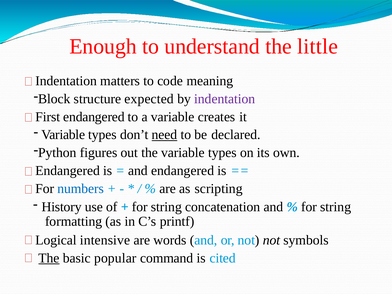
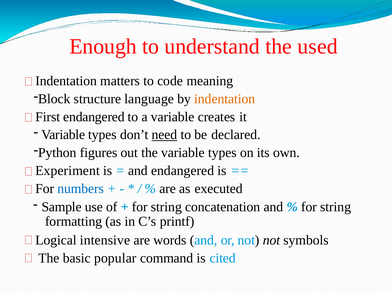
little: little -> used (318, 47)
expected: expected -> language (149, 99)
indentation colour: purple -> orange (225, 99)
Endangered: Endangered -> Experiment (68, 171)
scripting: scripting -> executed (219, 189)
History: History -> Sample (62, 207)
The underline: present -> none (49, 258)
